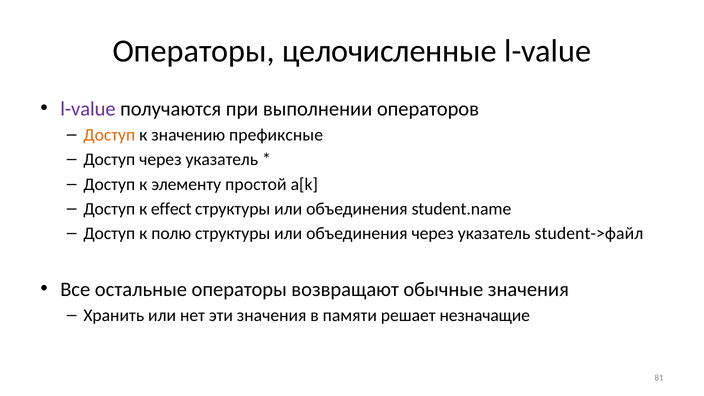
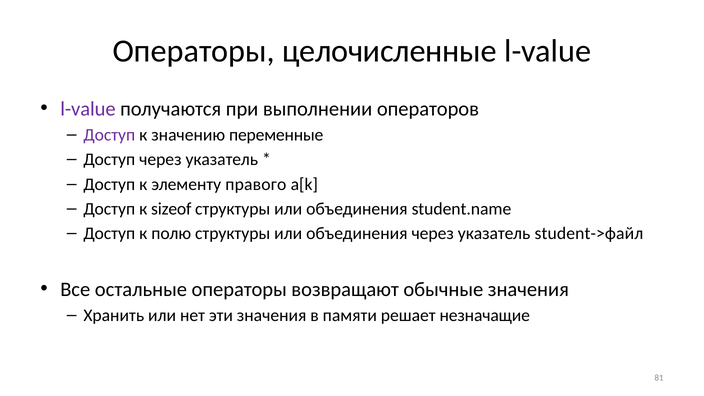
Доступ colour: orange -> purple (109, 135)
префиксные: префиксные -> переменные (276, 135)
простой: простой -> правого (256, 184)
effect: effect -> sizeof (171, 209)
